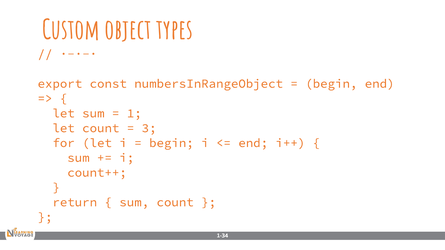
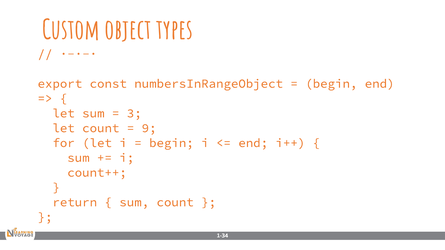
1: 1 -> 3 (134, 113)
3: 3 -> 9 (149, 128)
